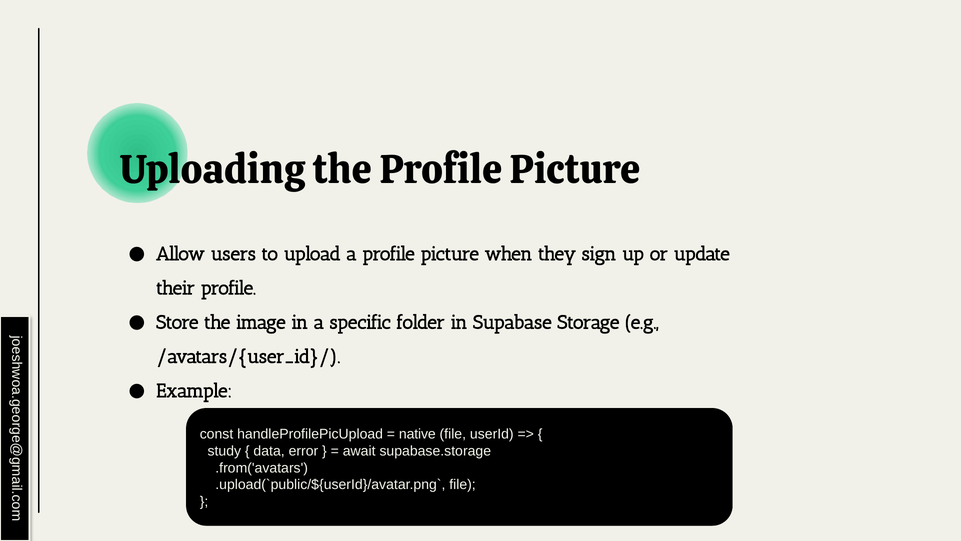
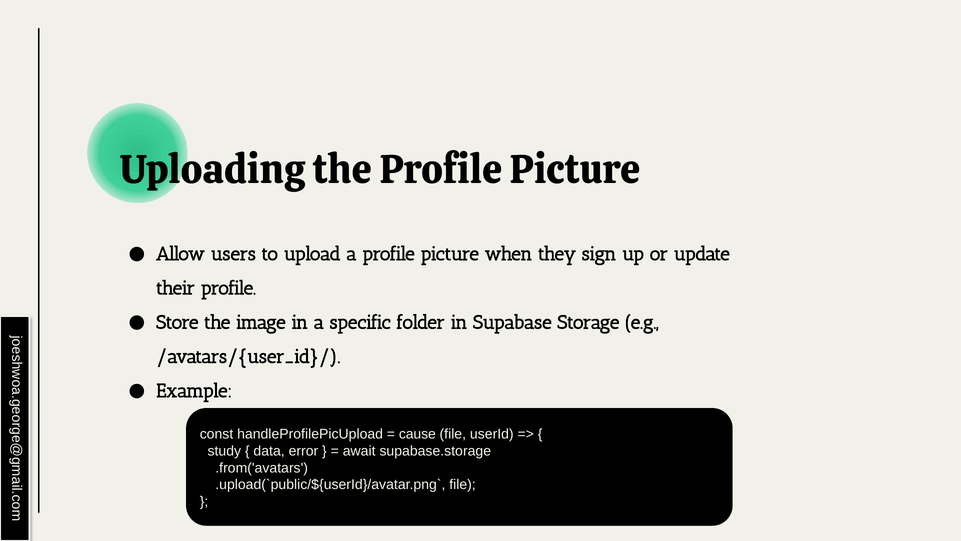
native: native -> cause (417, 434)
